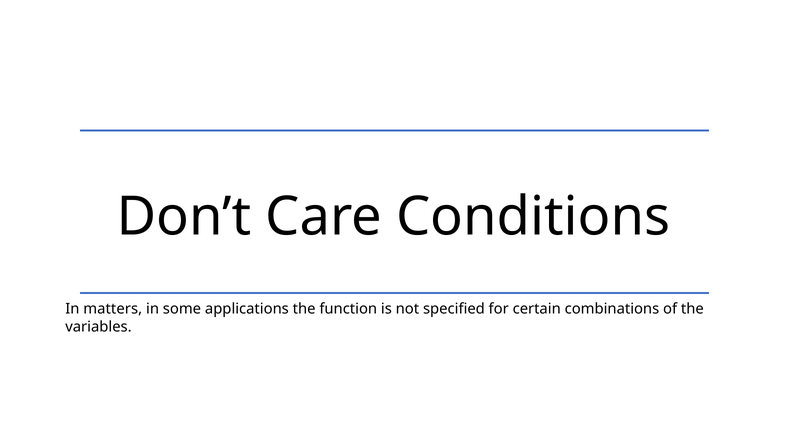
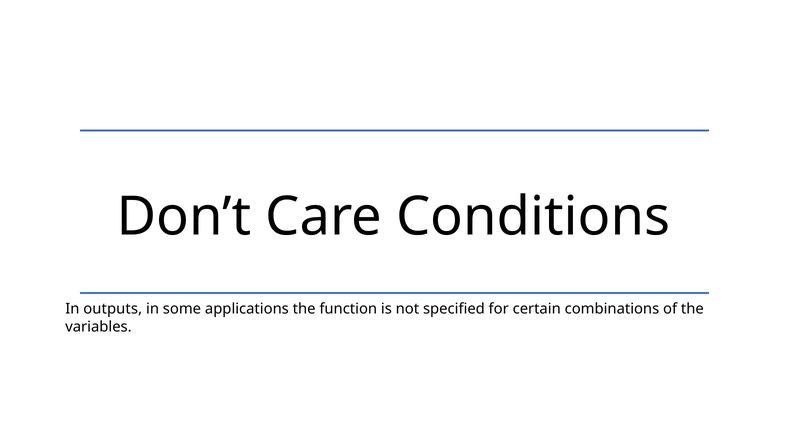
matters: matters -> outputs (113, 309)
